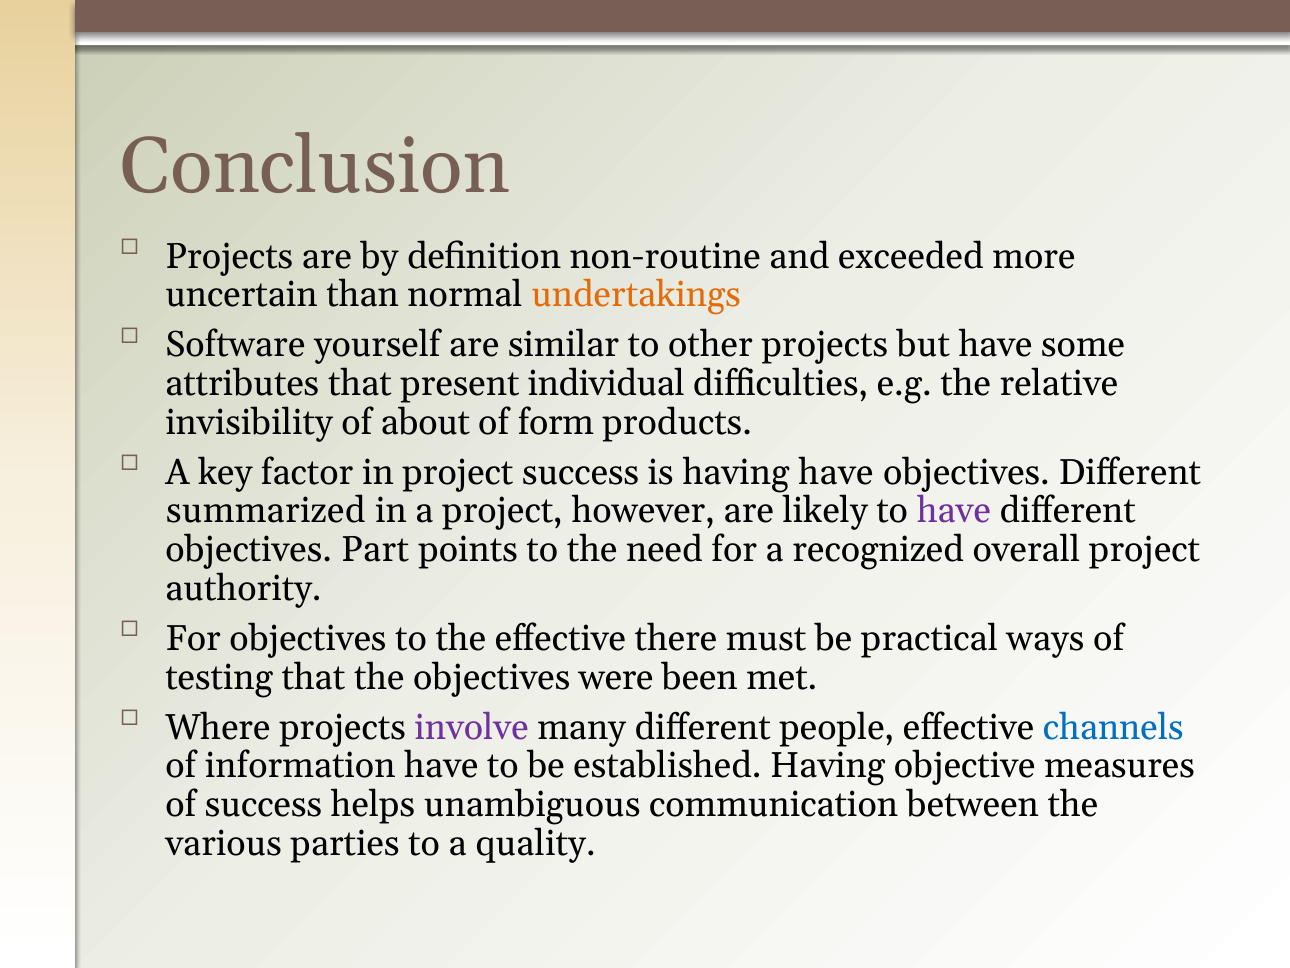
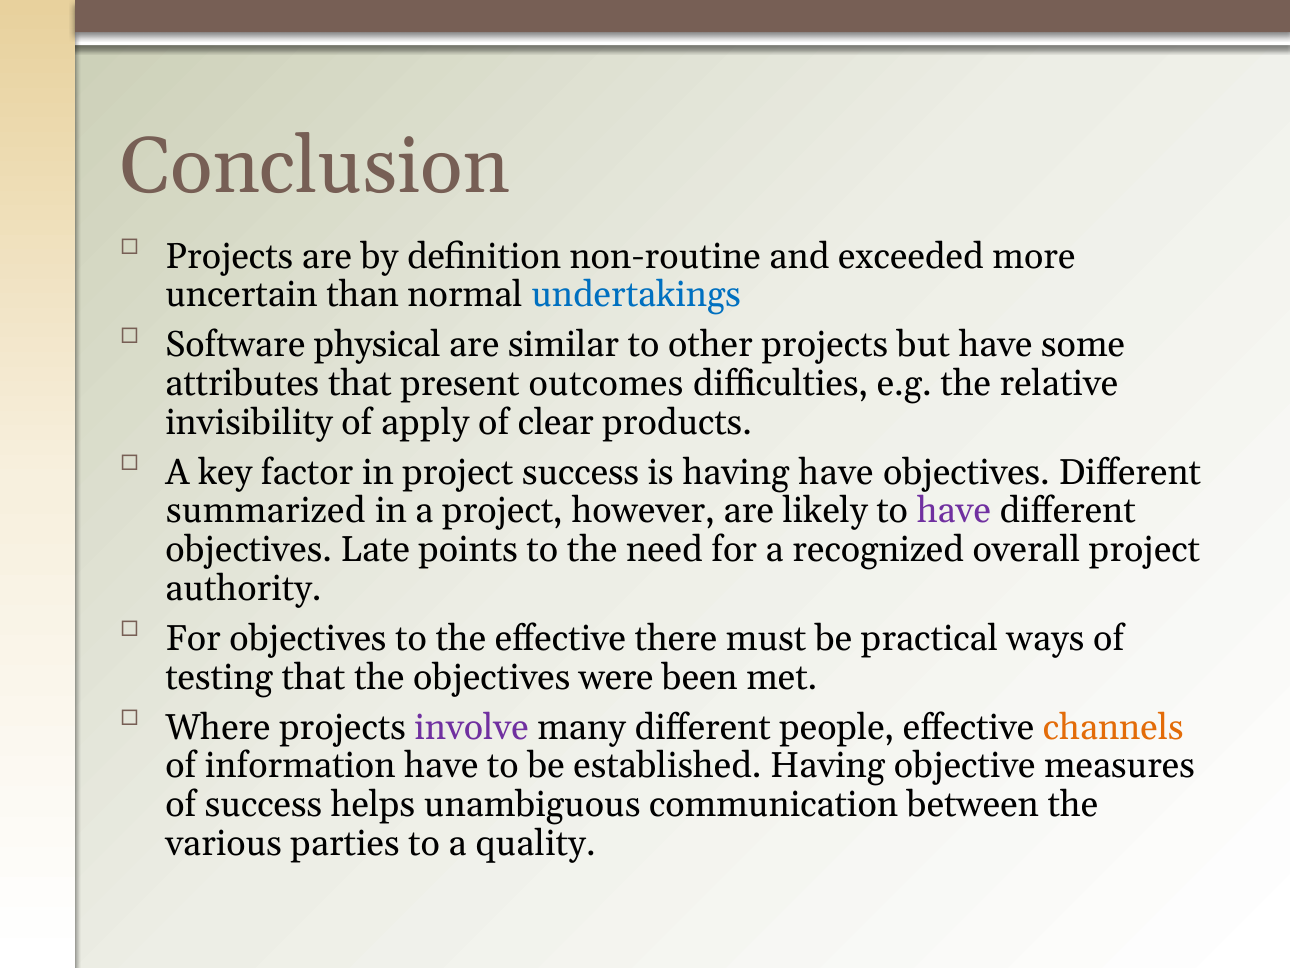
undertakings colour: orange -> blue (636, 295)
yourself: yourself -> physical (377, 345)
individual: individual -> outcomes (606, 383)
about: about -> apply (425, 422)
form: form -> clear (556, 422)
Part: Part -> Late (375, 550)
channels colour: blue -> orange (1113, 727)
